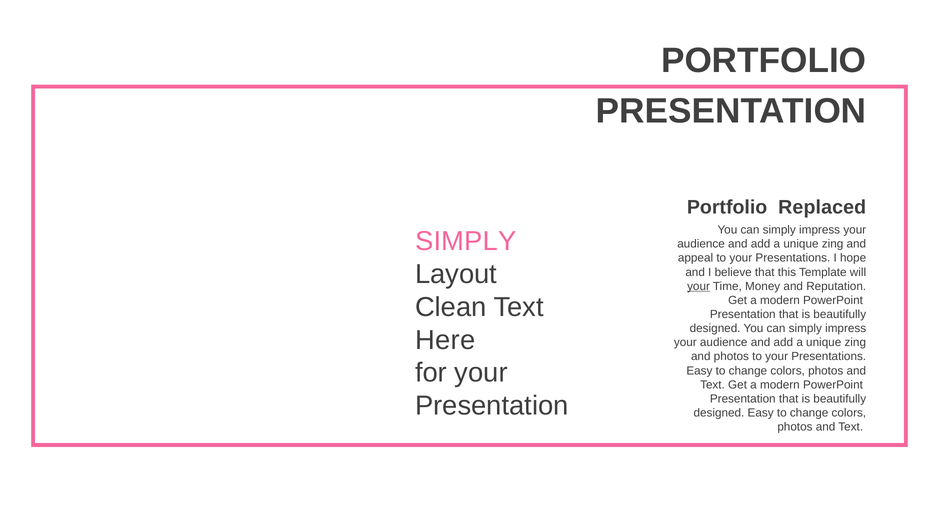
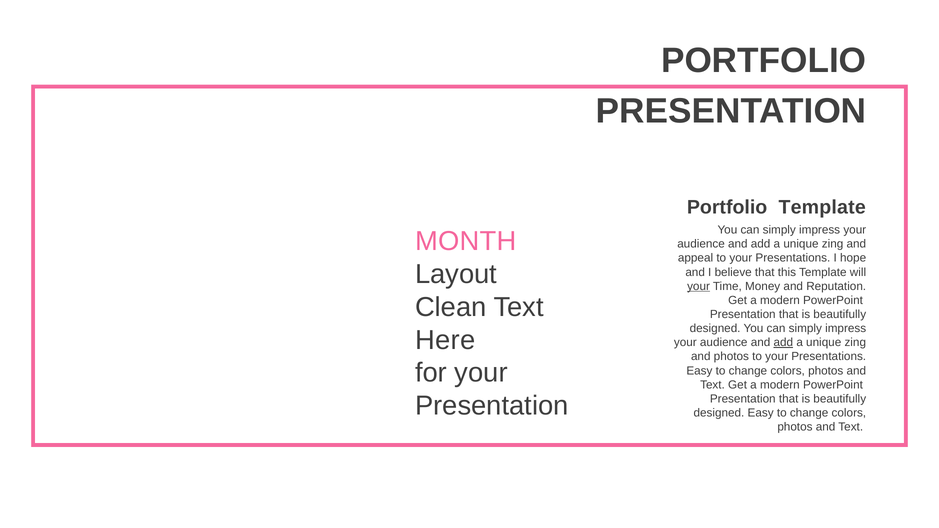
Portfolio Replaced: Replaced -> Template (822, 207)
SIMPLY: SIMPLY -> MONTH (466, 241)
add underline: none -> present (783, 343)
